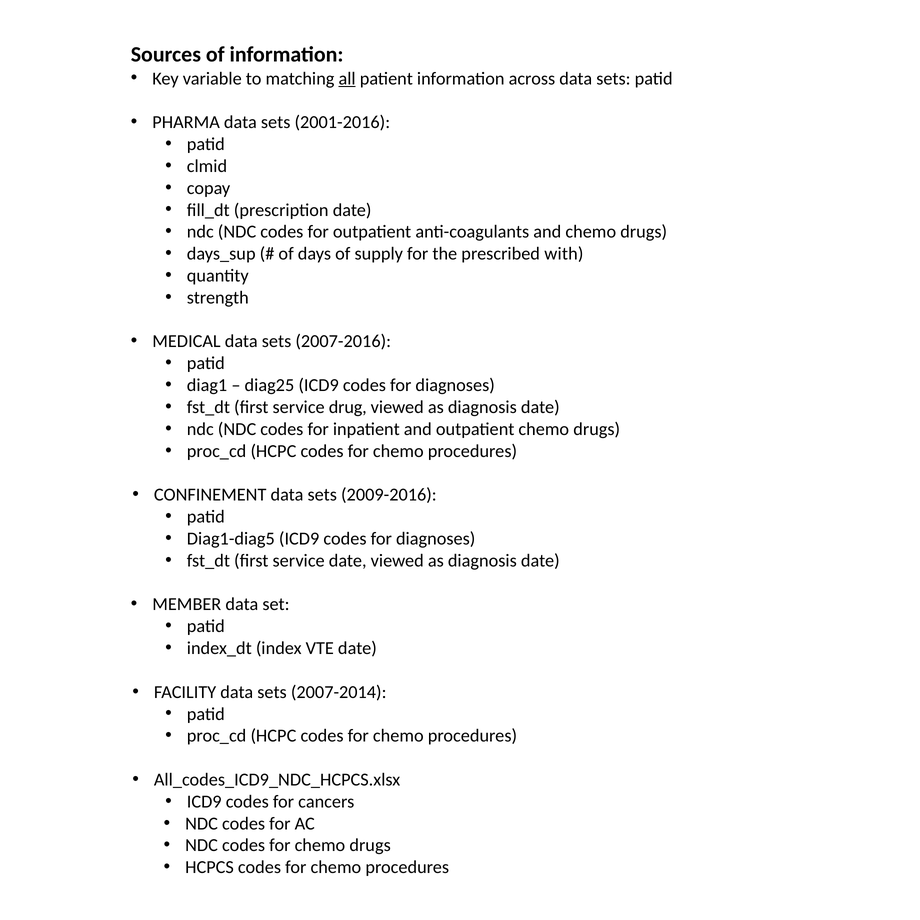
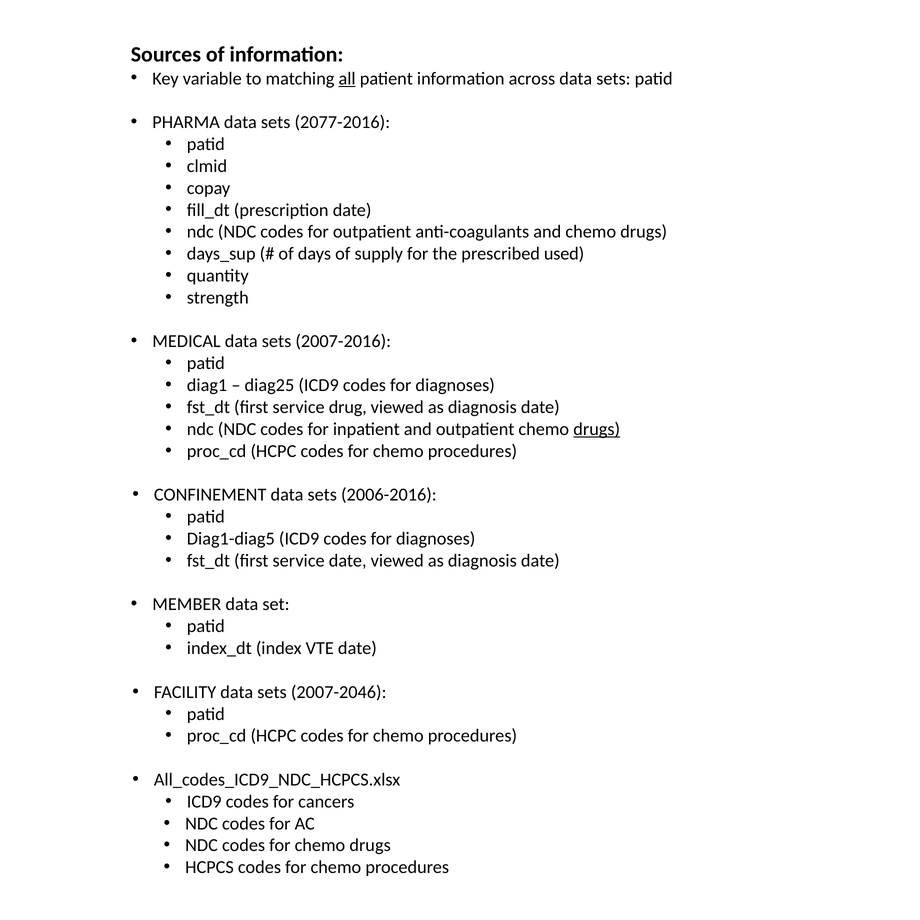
2001-2016: 2001-2016 -> 2077-2016 (342, 122)
with: with -> used (564, 254)
drugs underline: none -> present (597, 429)
2009-2016: 2009-2016 -> 2006-2016 (389, 495)
2007-2014: 2007-2014 -> 2007-2046 (339, 692)
